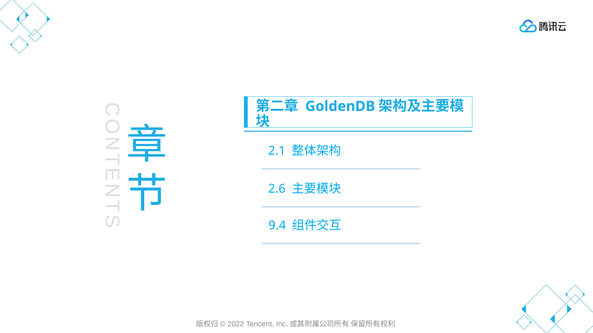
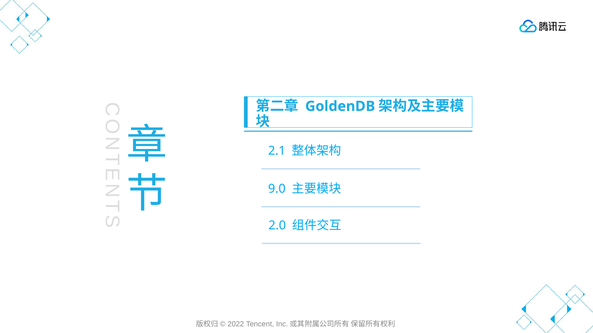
2.6: 2.6 -> 9.0 (277, 189)
9.4: 9.4 -> 2.0 (277, 226)
